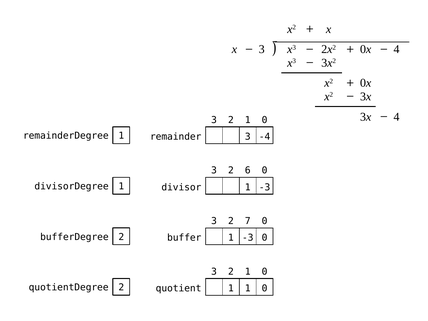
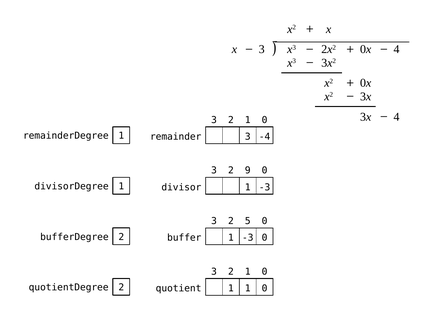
6: 6 -> 9 (248, 170)
7: 7 -> 5 (248, 221)
